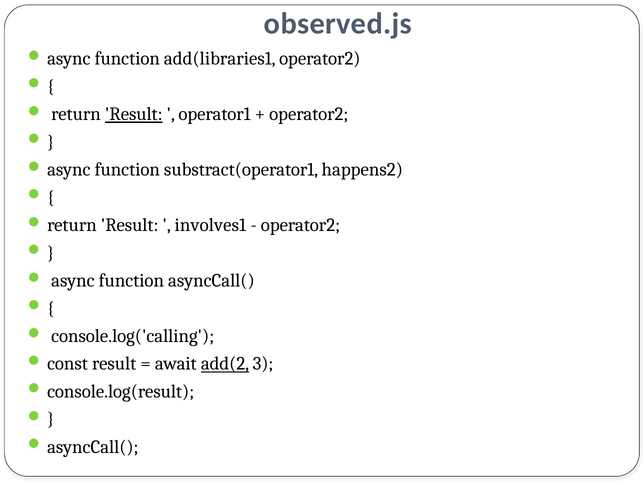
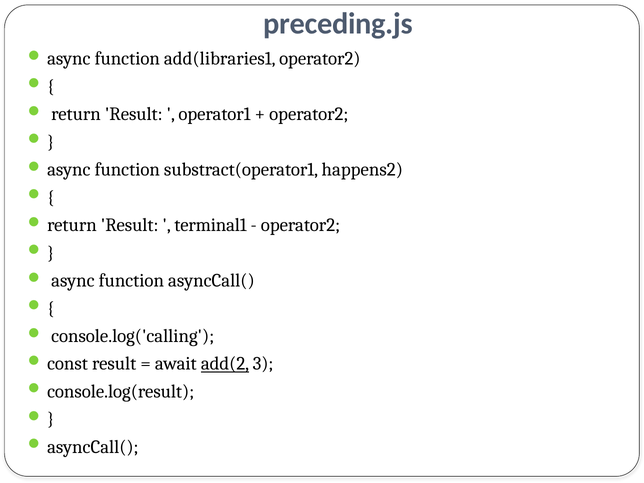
observed.js: observed.js -> preceding.js (338, 24)
Result underline: present -> none (134, 114)
involves1: involves1 -> terminal1 (210, 225)
